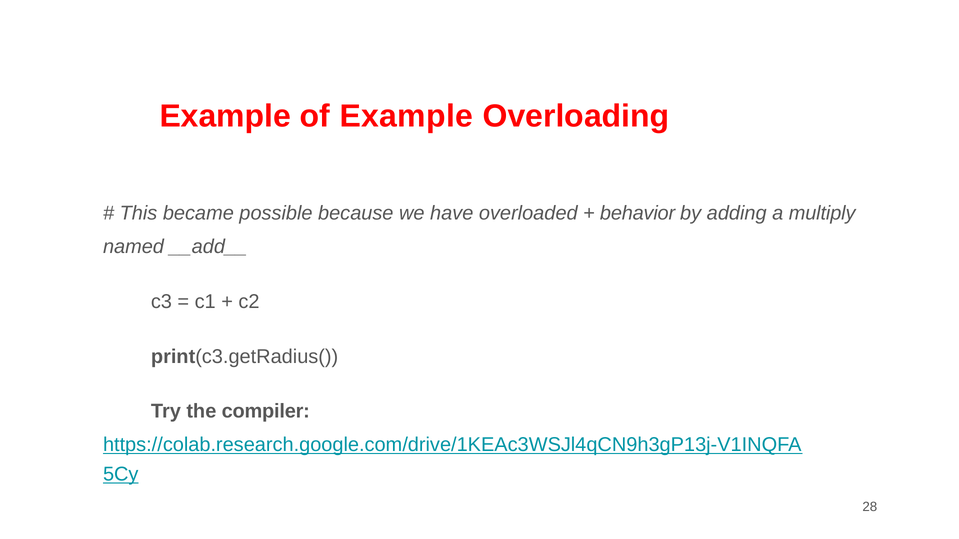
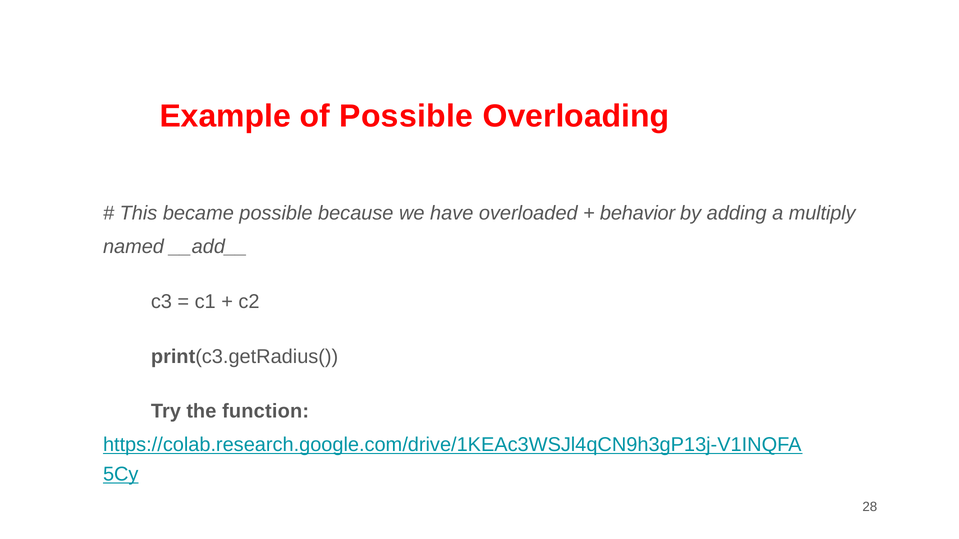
of Example: Example -> Possible (406, 116)
compiler: compiler -> function (266, 412)
